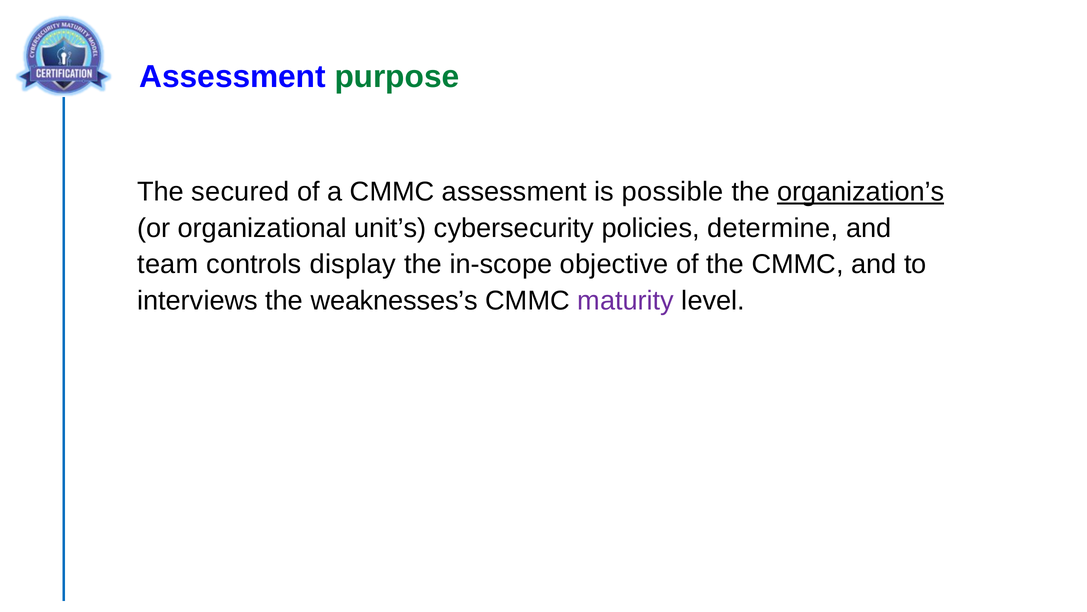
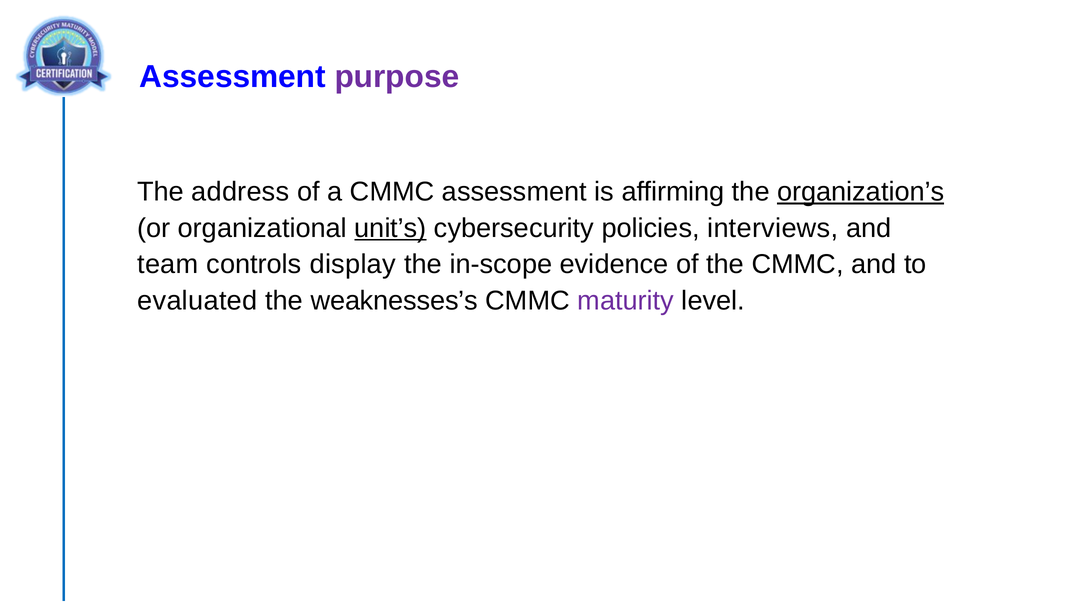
purpose colour: green -> purple (397, 77)
secured: secured -> address (240, 192)
possible: possible -> affirming (673, 192)
unit’s underline: none -> present (390, 228)
determine: determine -> interviews (773, 228)
objective: objective -> evidence (614, 264)
interviews: interviews -> evaluated (197, 300)
